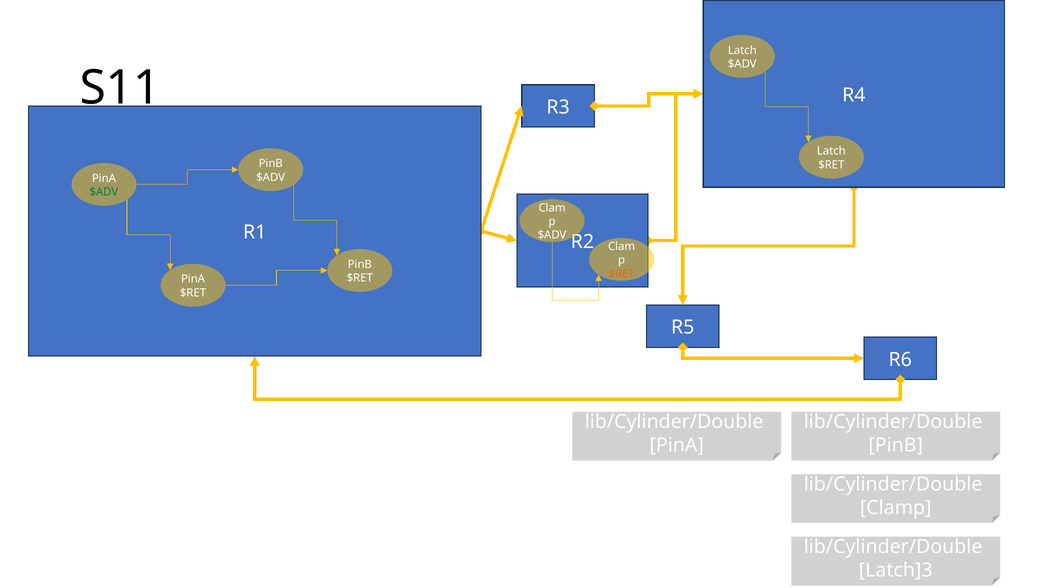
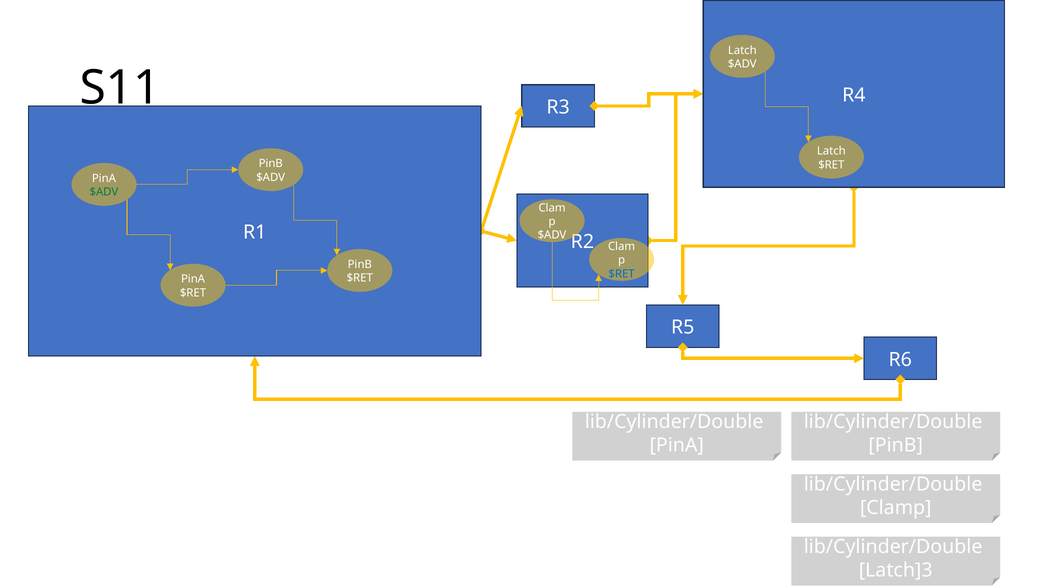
$RET colour: orange -> blue (622, 274)
